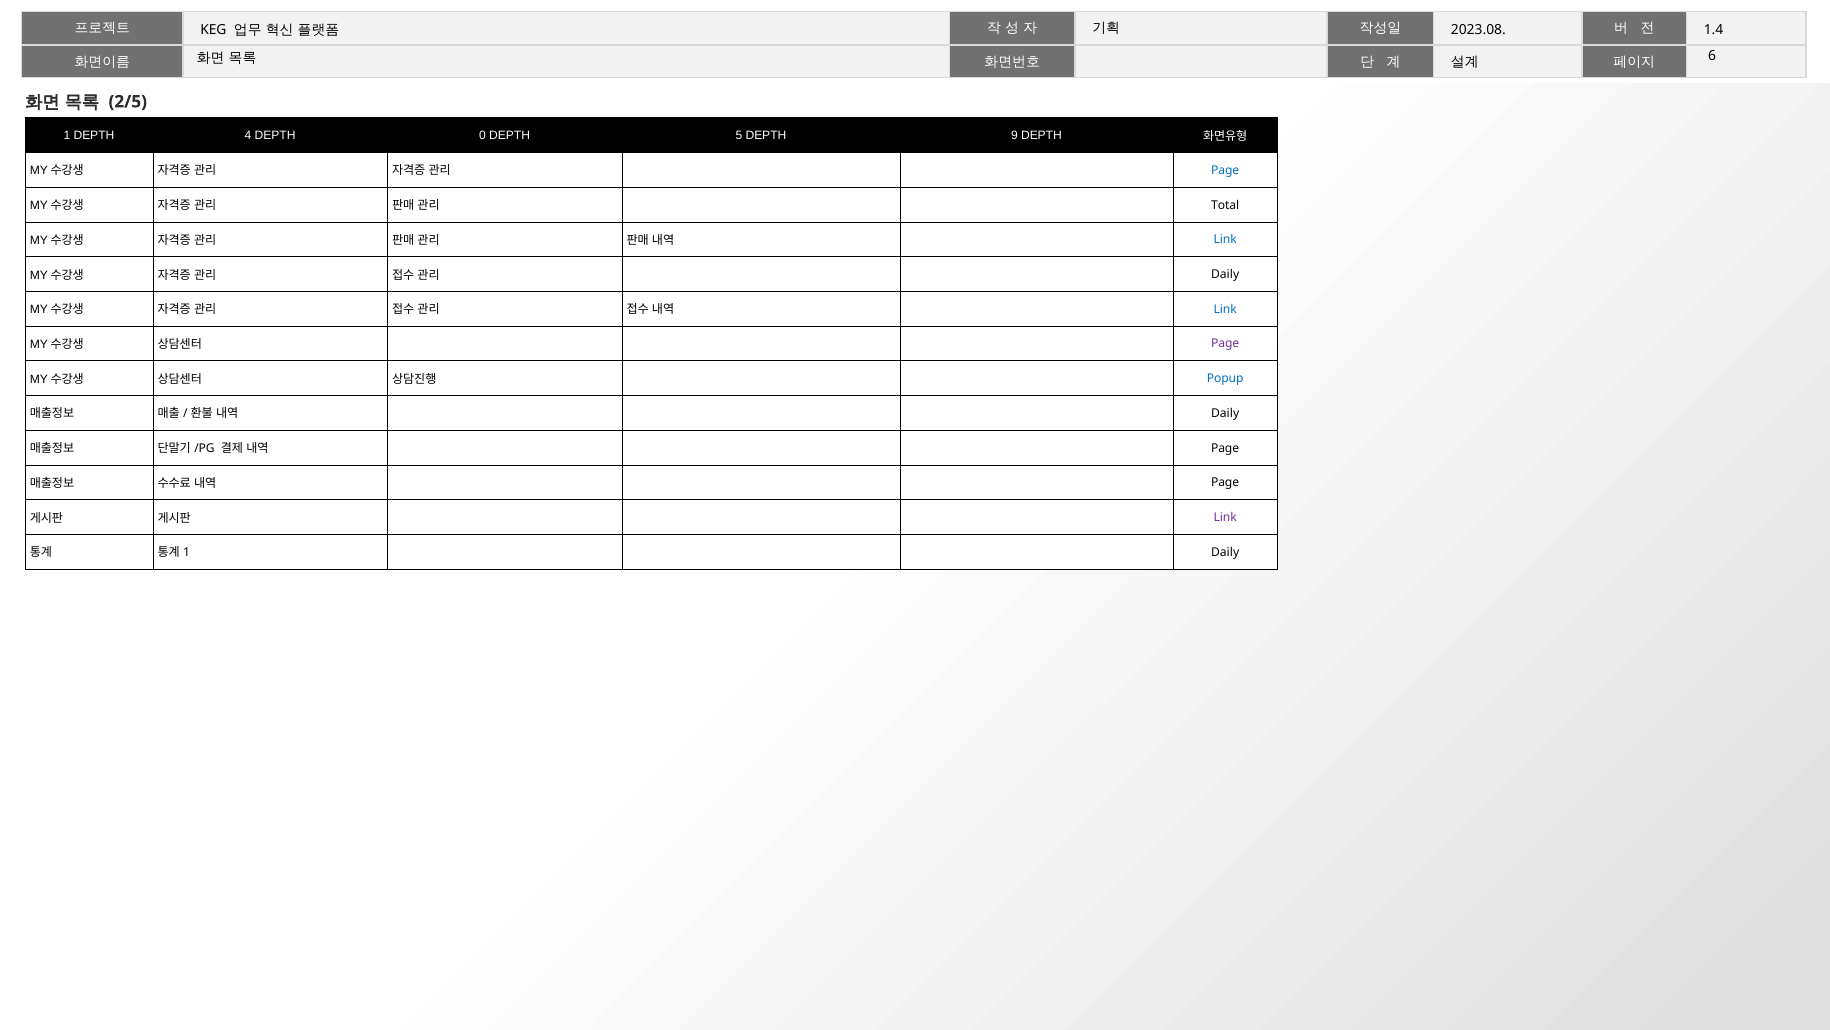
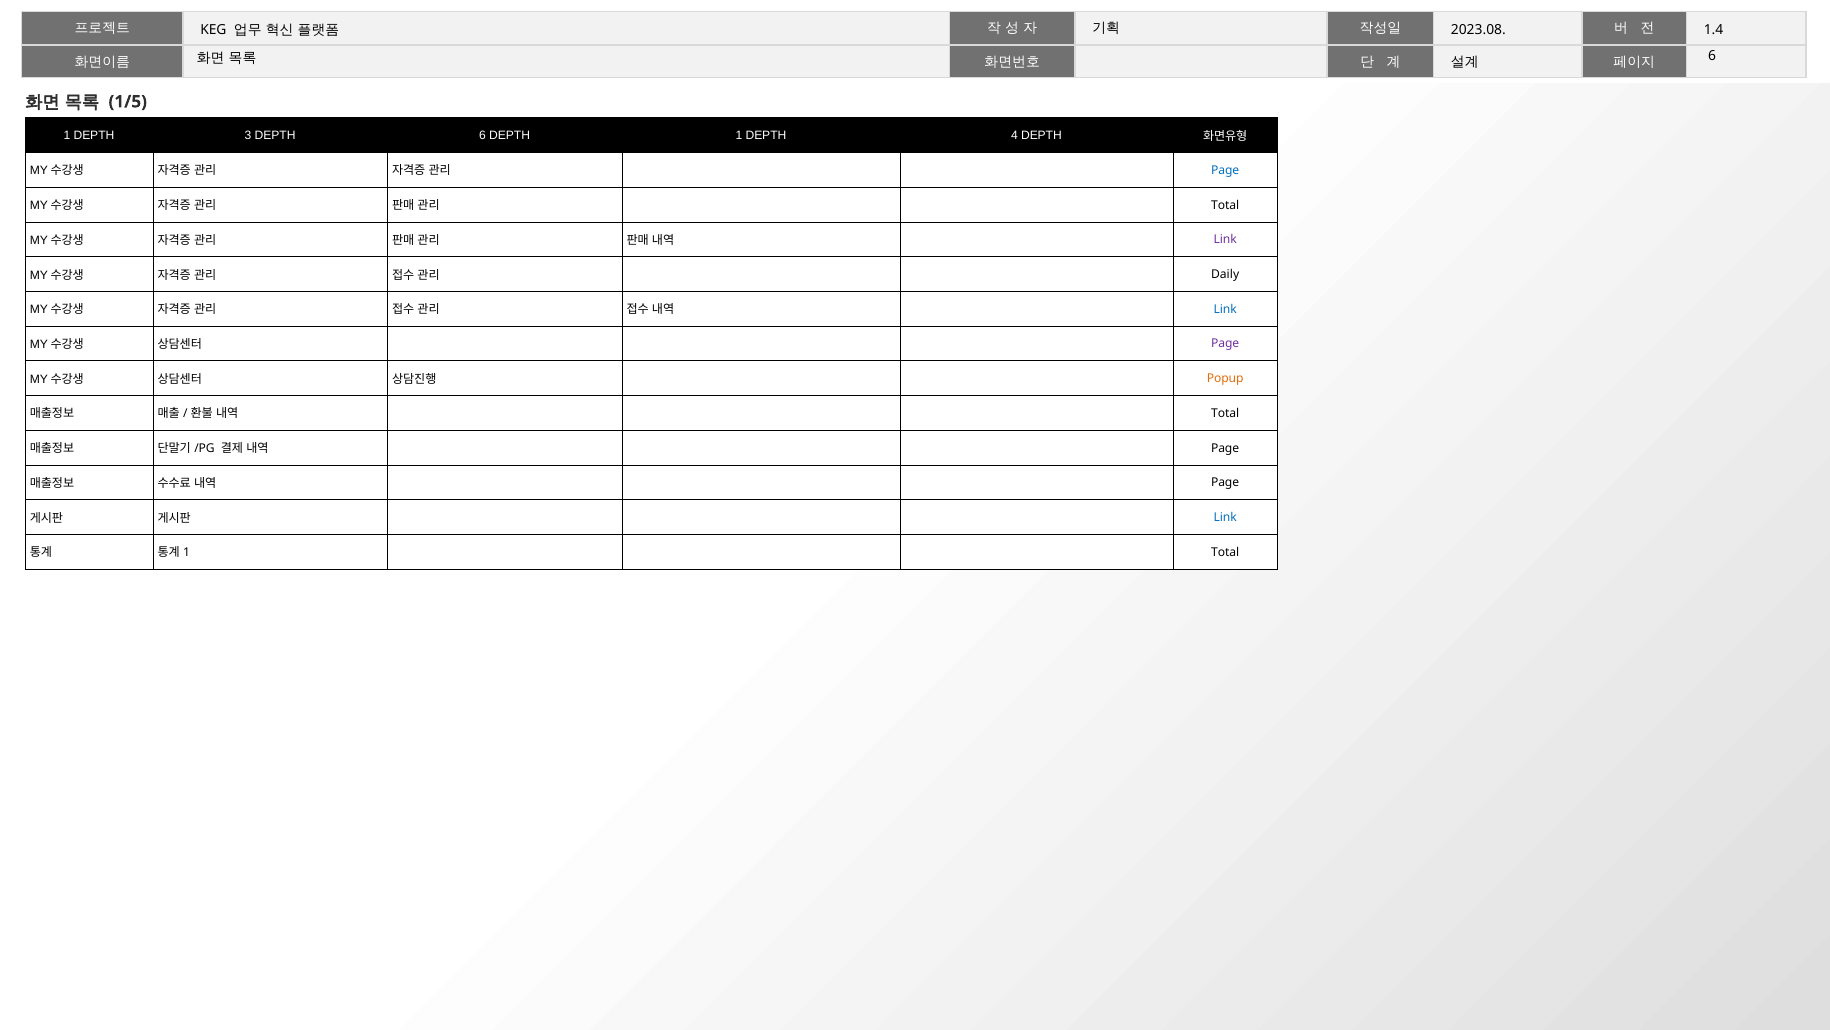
2/5: 2/5 -> 1/5 (128, 102)
4: 4 -> 3 (248, 135)
DEPTH 0: 0 -> 6 (483, 135)
DEPTH 5: 5 -> 1 (739, 135)
9: 9 -> 4 (1014, 135)
Link colour: blue -> purple (1225, 240)
Popup colour: blue -> orange (1225, 378)
Daily: Daily -> Total (1225, 413)
Link colour: purple -> blue (1225, 517)
1 Daily: Daily -> Total (1225, 552)
